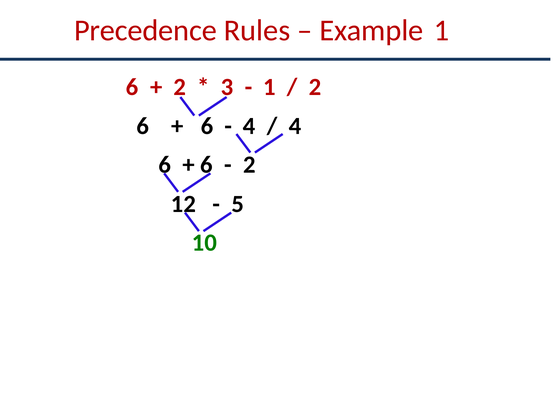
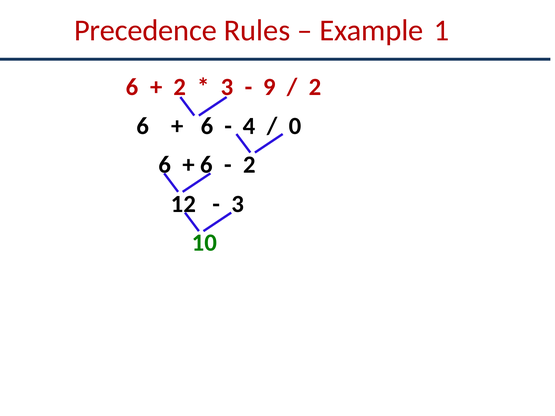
1: 1 -> 9 (269, 87)
4: 4 -> 0 (295, 126)
5: 5 -> 3 (238, 204)
